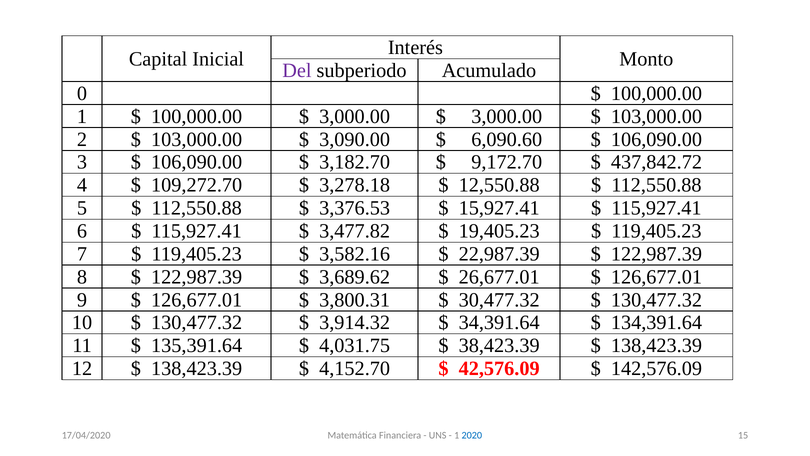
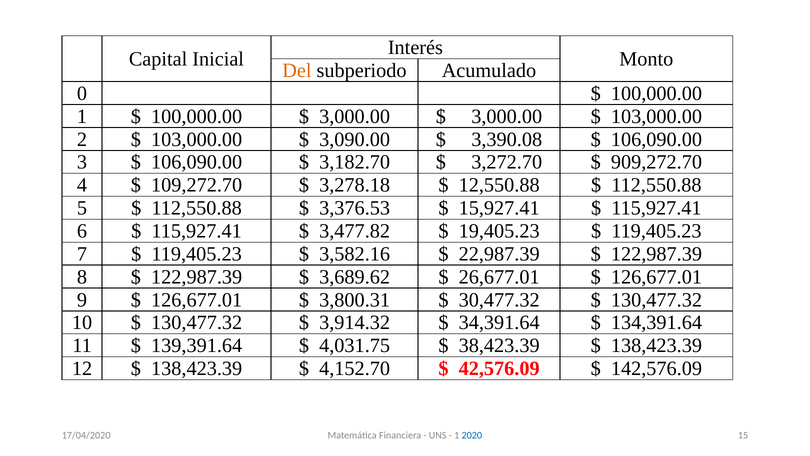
Del colour: purple -> orange (297, 70)
6,090.60: 6,090.60 -> 3,390.08 (507, 139)
9,172.70: 9,172.70 -> 3,272.70 (507, 162)
437,842.72: 437,842.72 -> 909,272.70 (656, 162)
135,391.64: 135,391.64 -> 139,391.64 (197, 345)
